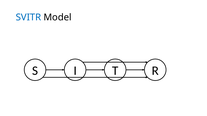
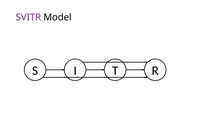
SVITR colour: blue -> purple (28, 17)
